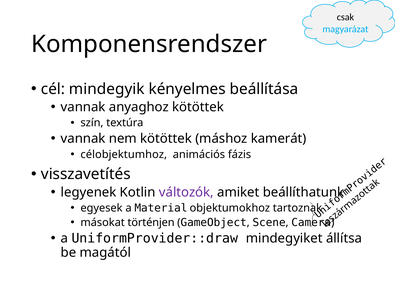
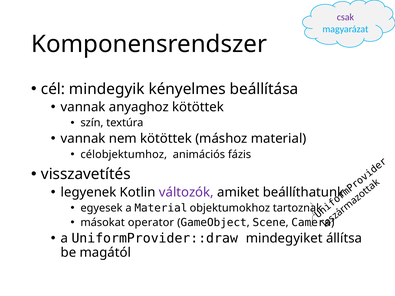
csak colour: black -> purple (345, 17)
máshoz kamerát: kamerát -> material (279, 139)
történjen: történjen -> operator (151, 223)
